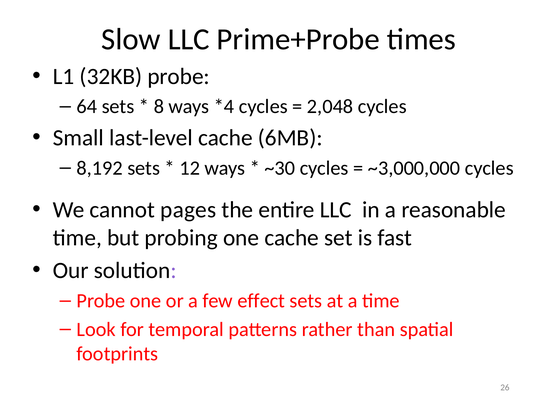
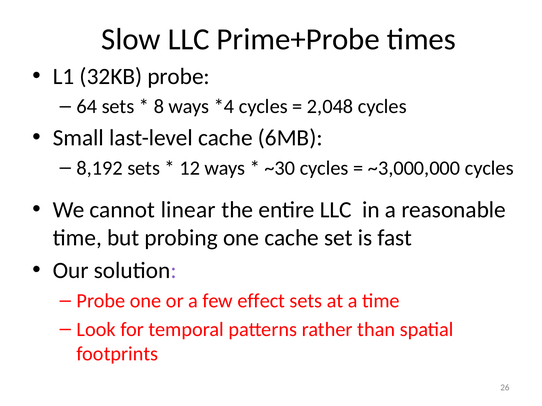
pages: pages -> linear (188, 210)
